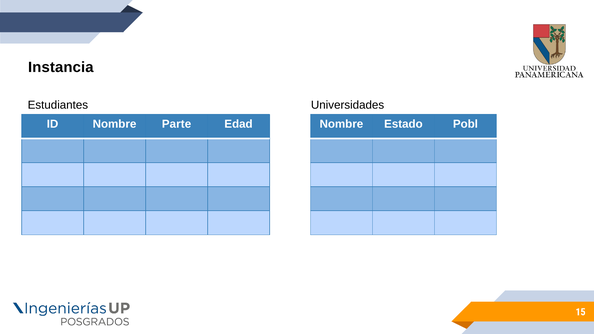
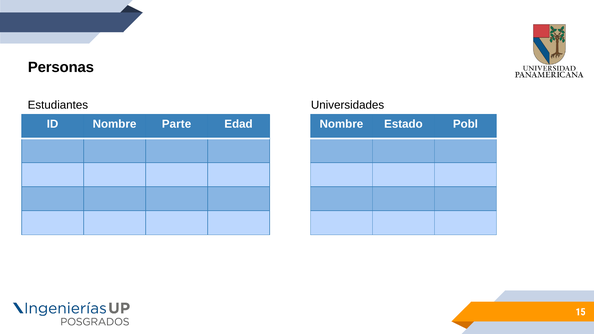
Instancia: Instancia -> Personas (61, 67)
